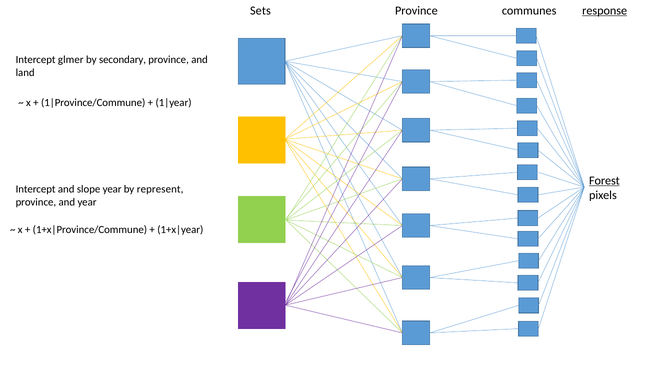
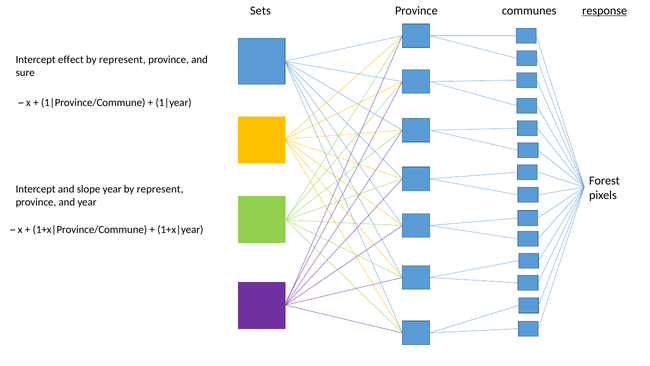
glmer: glmer -> effect (71, 60)
secondary: secondary -> represent (122, 60)
land: land -> sure (25, 73)
Forest underline: present -> none (604, 180)
